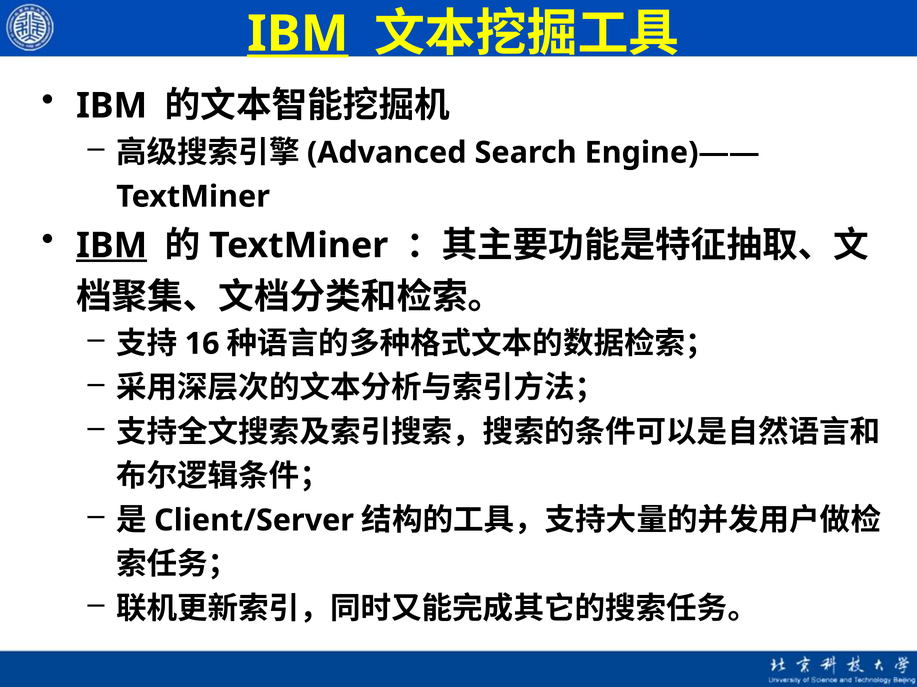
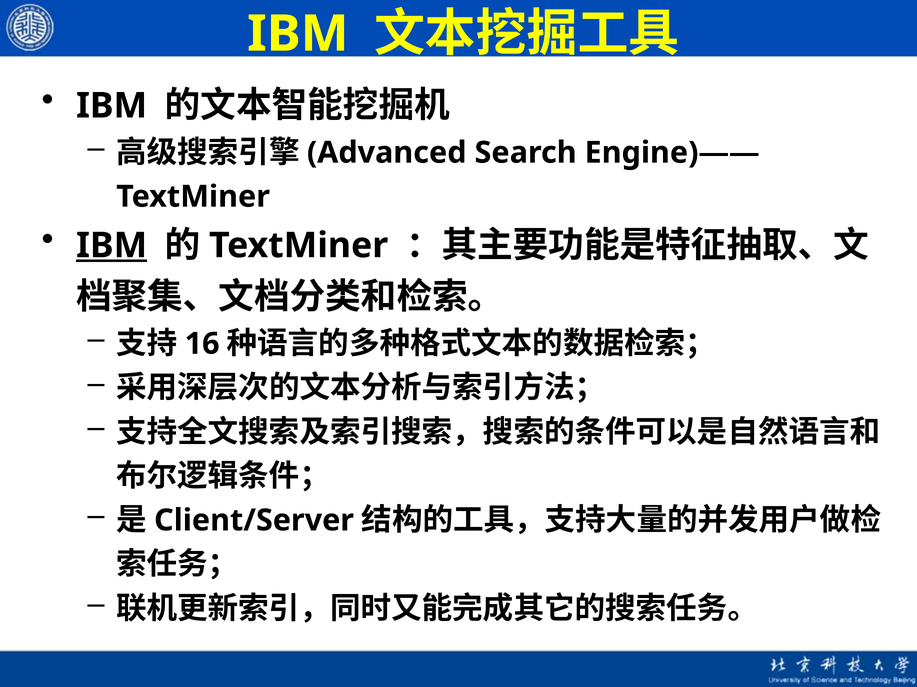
IBM underline: present -> none (298, 34)
